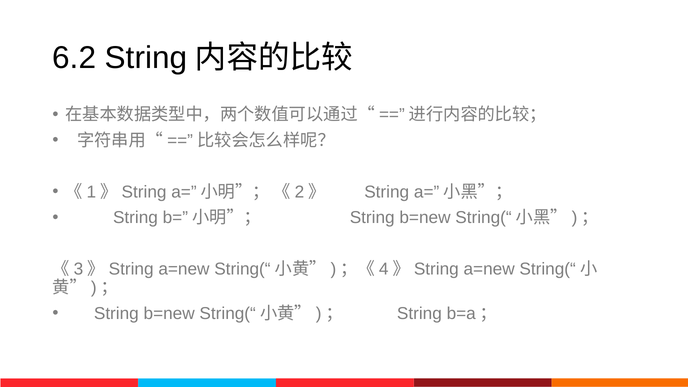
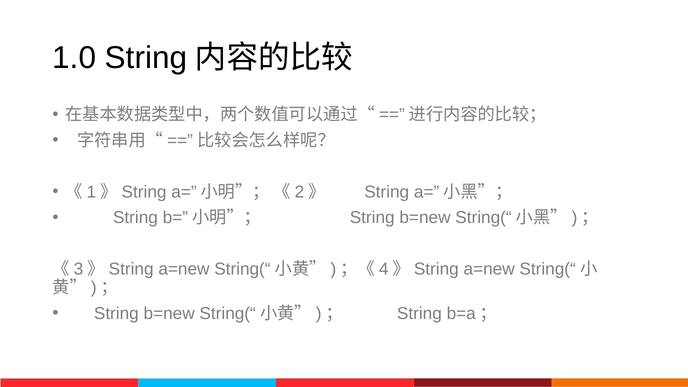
6.2: 6.2 -> 1.0 (74, 58)
